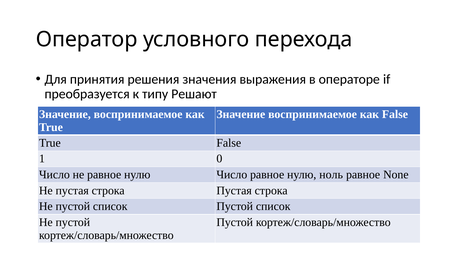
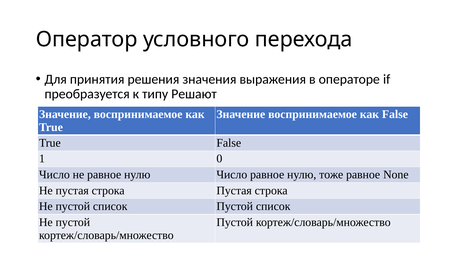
ноль: ноль -> тоже (331, 175)
